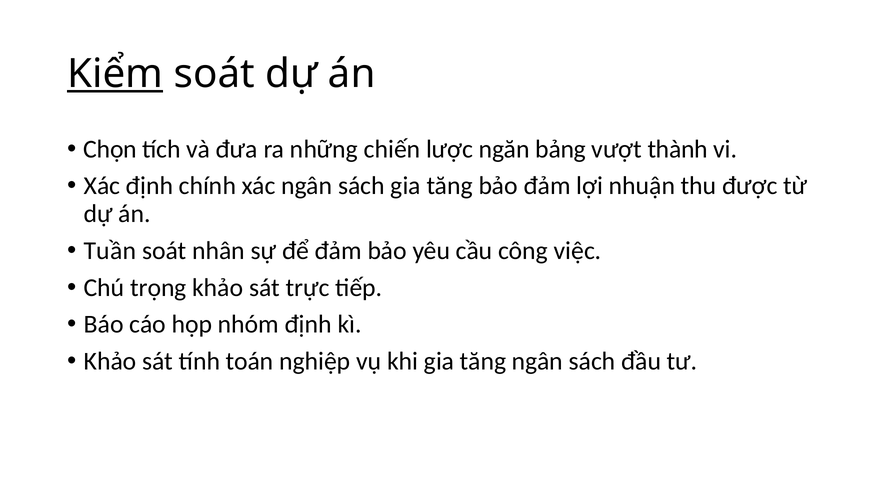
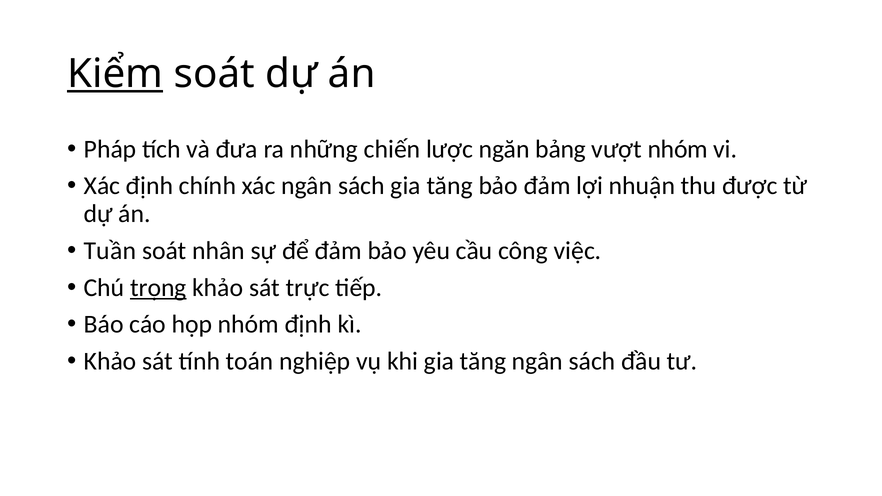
Chọn: Chọn -> Pháp (110, 149)
vượt thành: thành -> nhóm (678, 149)
trọng underline: none -> present (158, 288)
